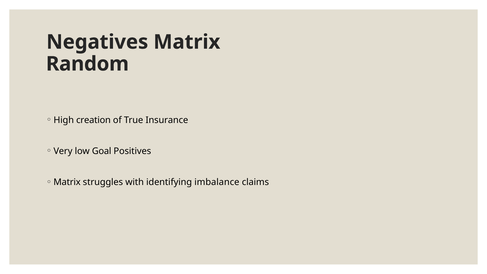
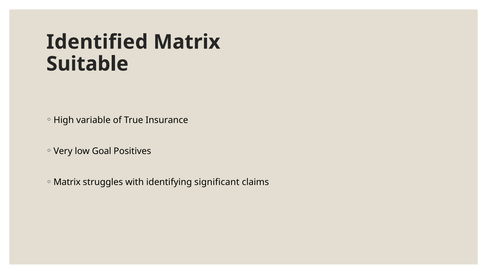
Negatives: Negatives -> Identified (97, 42)
Random: Random -> Suitable (87, 64)
creation: creation -> variable (93, 120)
imbalance: imbalance -> significant (217, 182)
